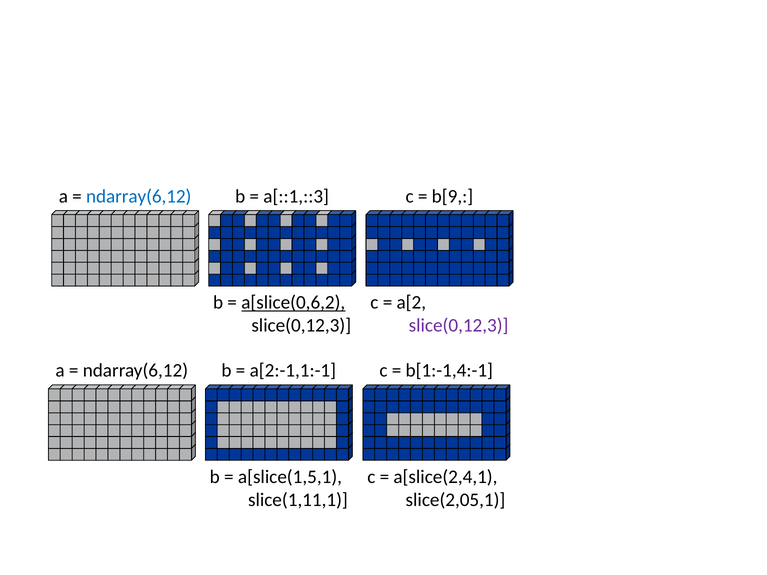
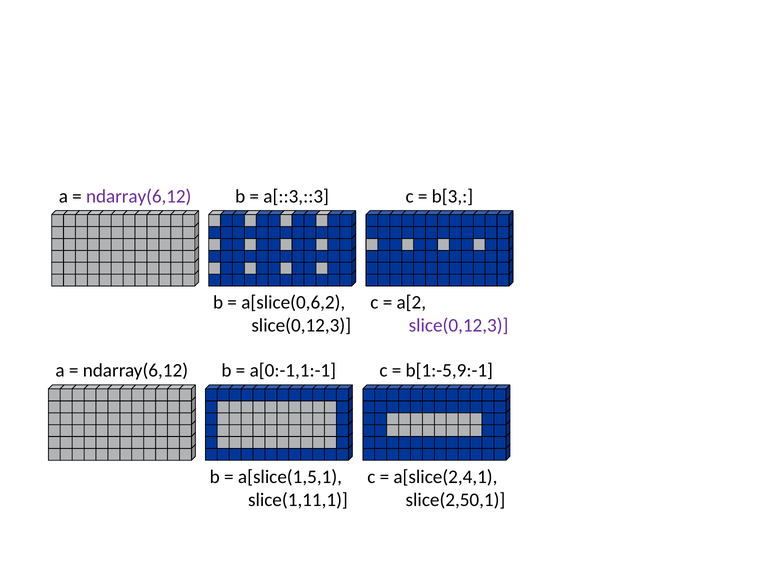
ndarray(6,12 colour: blue -> purple (139, 196)
a[::1,::3: a[::1,::3 -> a[::3,::3 (296, 196)
b[9: b[9 -> b[3 (452, 196)
a[slice(0,6,2 underline: present -> none (293, 303)
a[2:-1,1:-1: a[2:-1,1:-1 -> a[0:-1,1:-1 (293, 371)
b[1:-1,4:-1: b[1:-1,4:-1 -> b[1:-5,9:-1 (449, 371)
slice(2,05,1: slice(2,05,1 -> slice(2,50,1 (455, 500)
